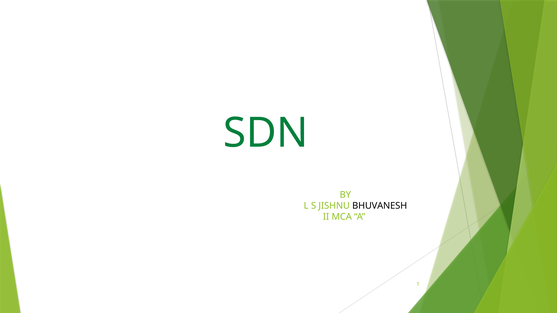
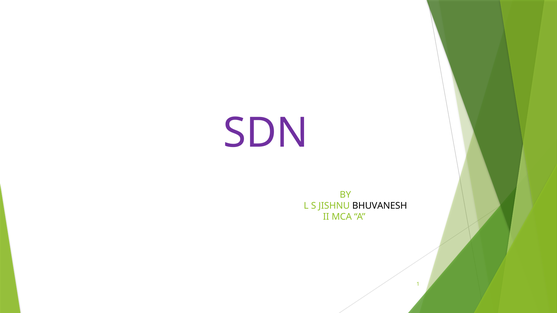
SDN colour: green -> purple (266, 133)
